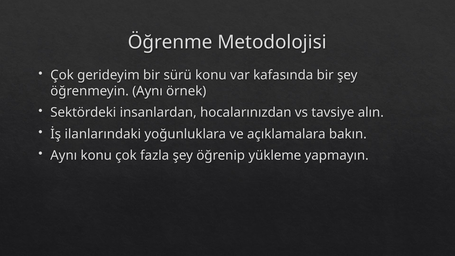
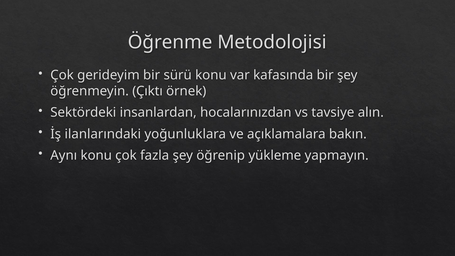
öğrenmeyin Aynı: Aynı -> Çıktı (148, 91)
